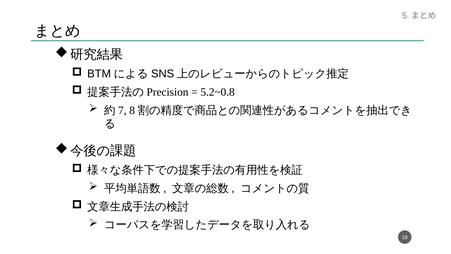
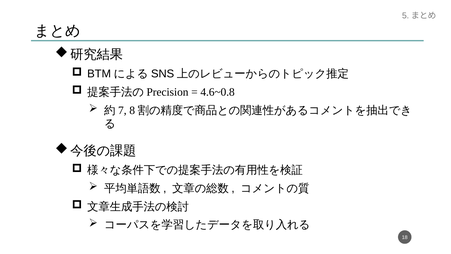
5.2~0.8: 5.2~0.8 -> 4.6~0.8 (218, 92)
